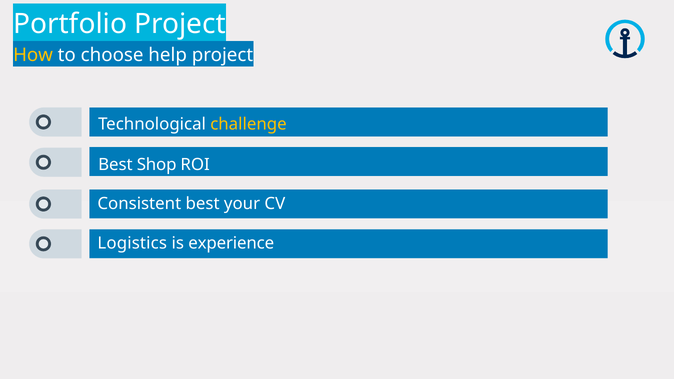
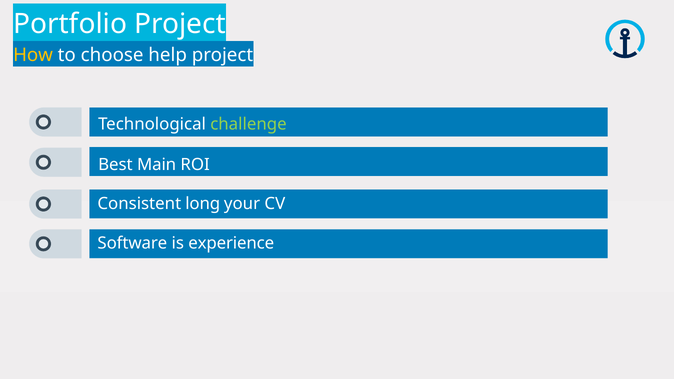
challenge colour: yellow -> light green (248, 124)
Shop: Shop -> Main (157, 165)
Consistent best: best -> long (203, 204)
Logistics: Logistics -> Software (132, 243)
